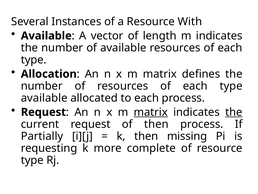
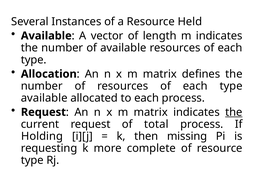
With: With -> Held (190, 22)
matrix underline: present -> none (151, 112)
of then: then -> total (156, 124)
Partially: Partially -> Holding (42, 136)
